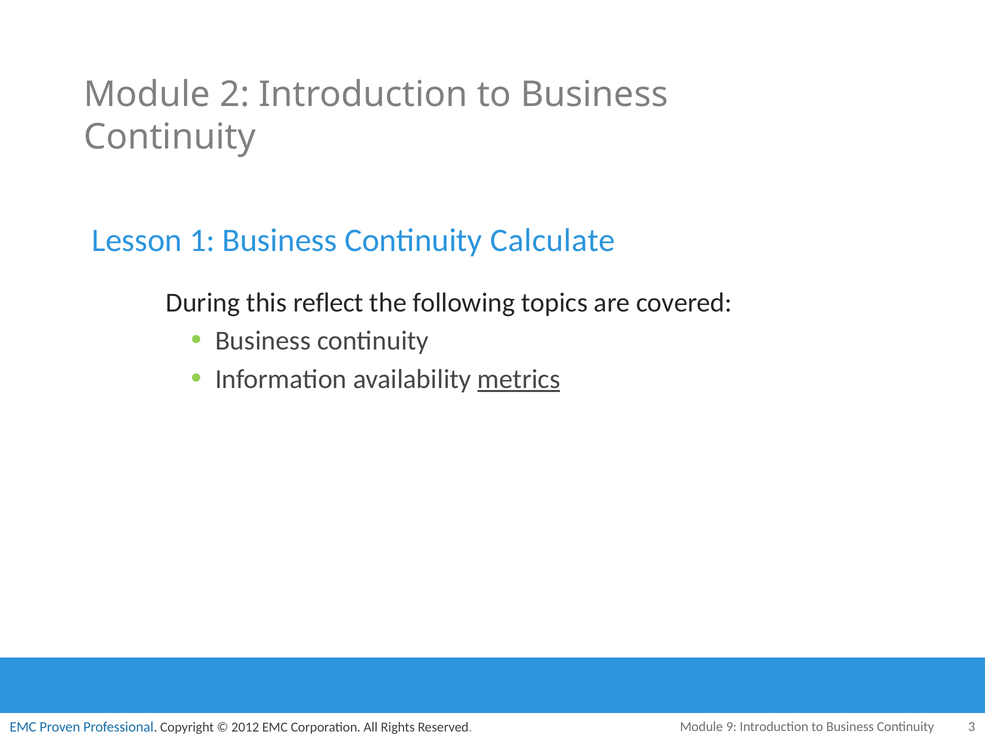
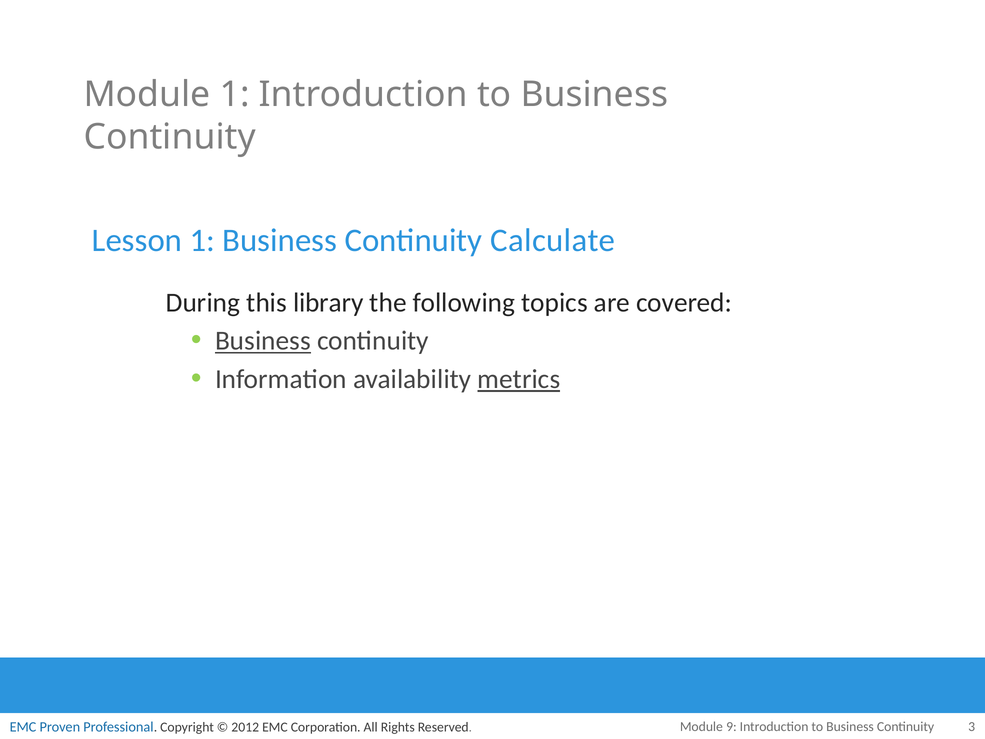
Module 2: 2 -> 1 (235, 94)
reflect: reflect -> library (328, 302)
Business underline: none -> present (263, 341)
